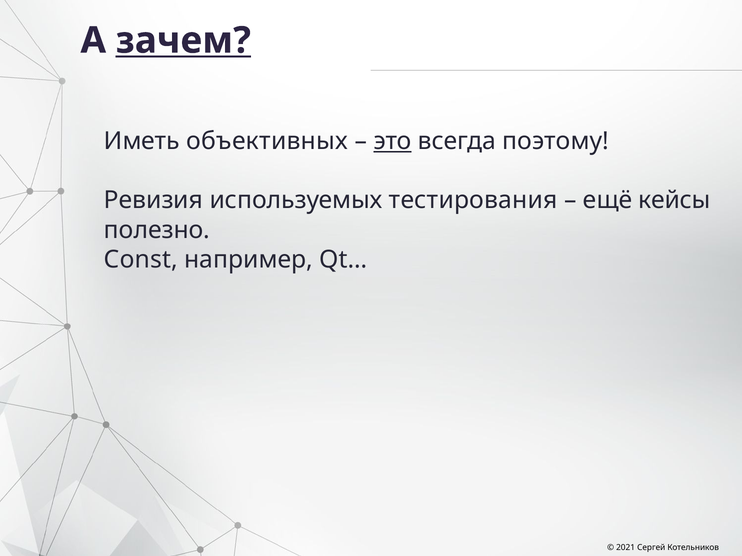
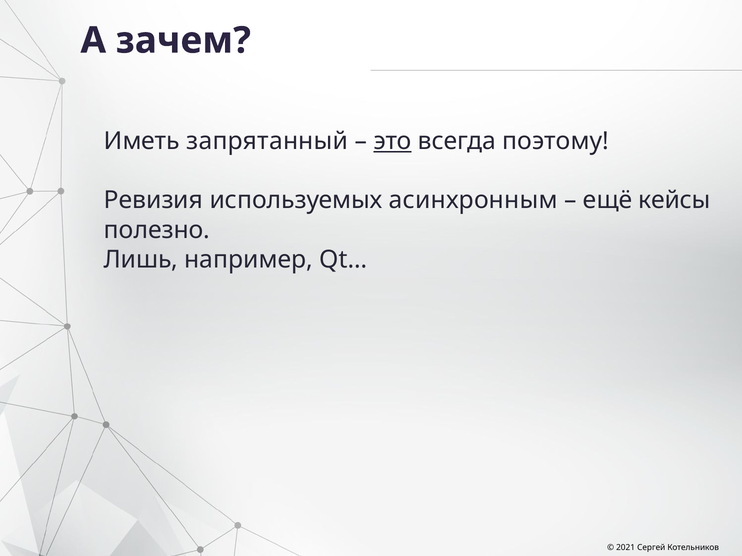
зачем underline: present -> none (183, 41)
объективных: объективных -> запрятанный (267, 141)
тестирования: тестирования -> асинхронным (473, 200)
Const: Const -> Лишь (141, 260)
